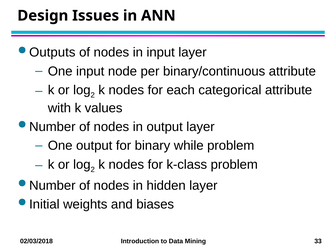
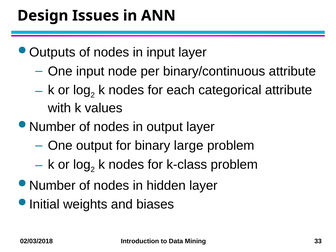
while: while -> large (189, 146)
